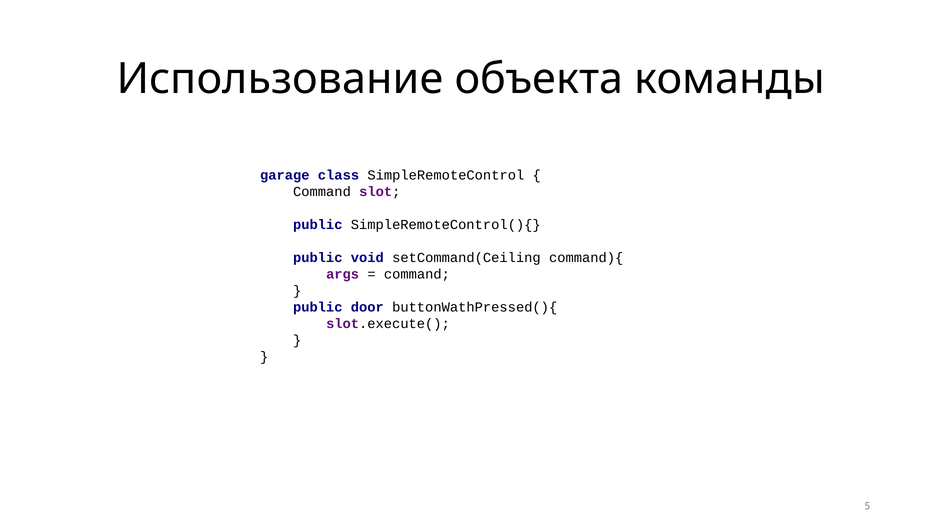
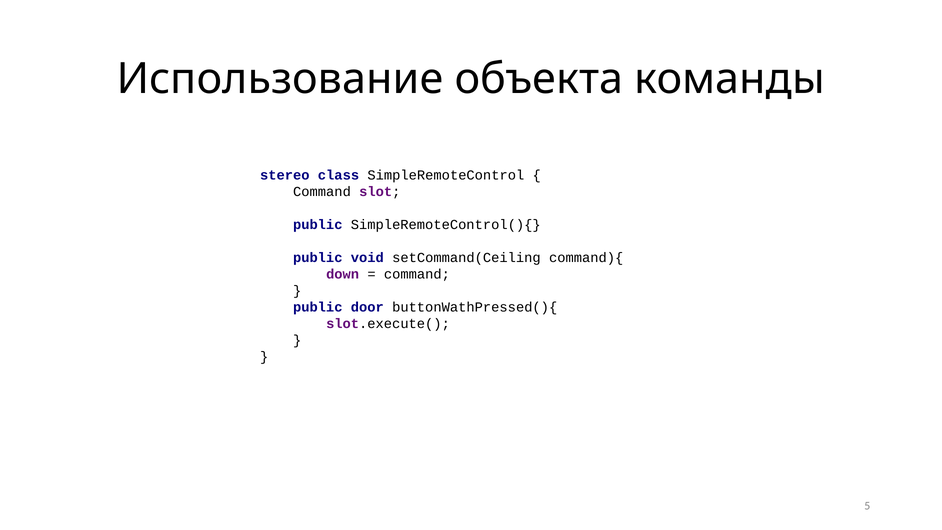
garage: garage -> stereo (285, 175)
args: args -> down (343, 274)
